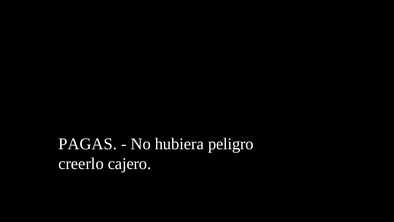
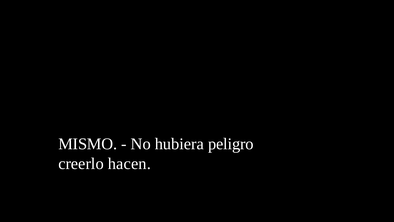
PAGAS: PAGAS -> MISMO (88, 144)
cajero: cajero -> hacen (129, 164)
